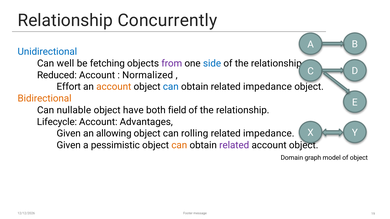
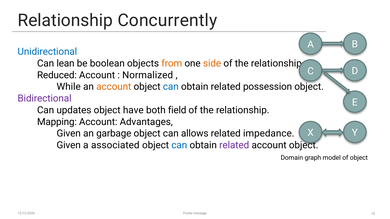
well: well -> lean (66, 64)
fetching: fetching -> boolean (107, 64)
from colour: purple -> orange (172, 64)
side colour: blue -> orange (212, 64)
Effort: Effort -> While (69, 87)
obtain related impedance: impedance -> possession (268, 87)
Bidirectional colour: orange -> purple (45, 99)
nullable: nullable -> updates (74, 110)
Lifecycle: Lifecycle -> Mapping (57, 122)
allowing: allowing -> garbage (114, 134)
rolling: rolling -> allows (195, 134)
pessimistic: pessimistic -> associated (115, 145)
can colour: orange -> blue (179, 145)
